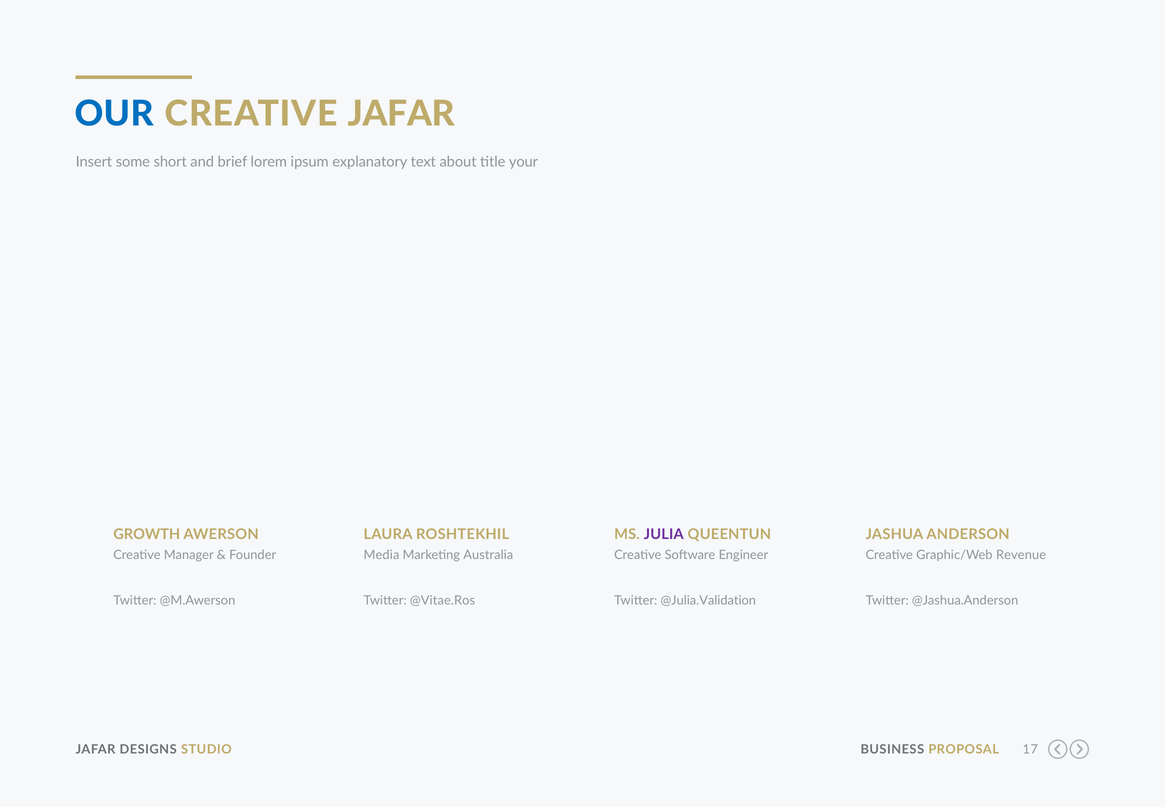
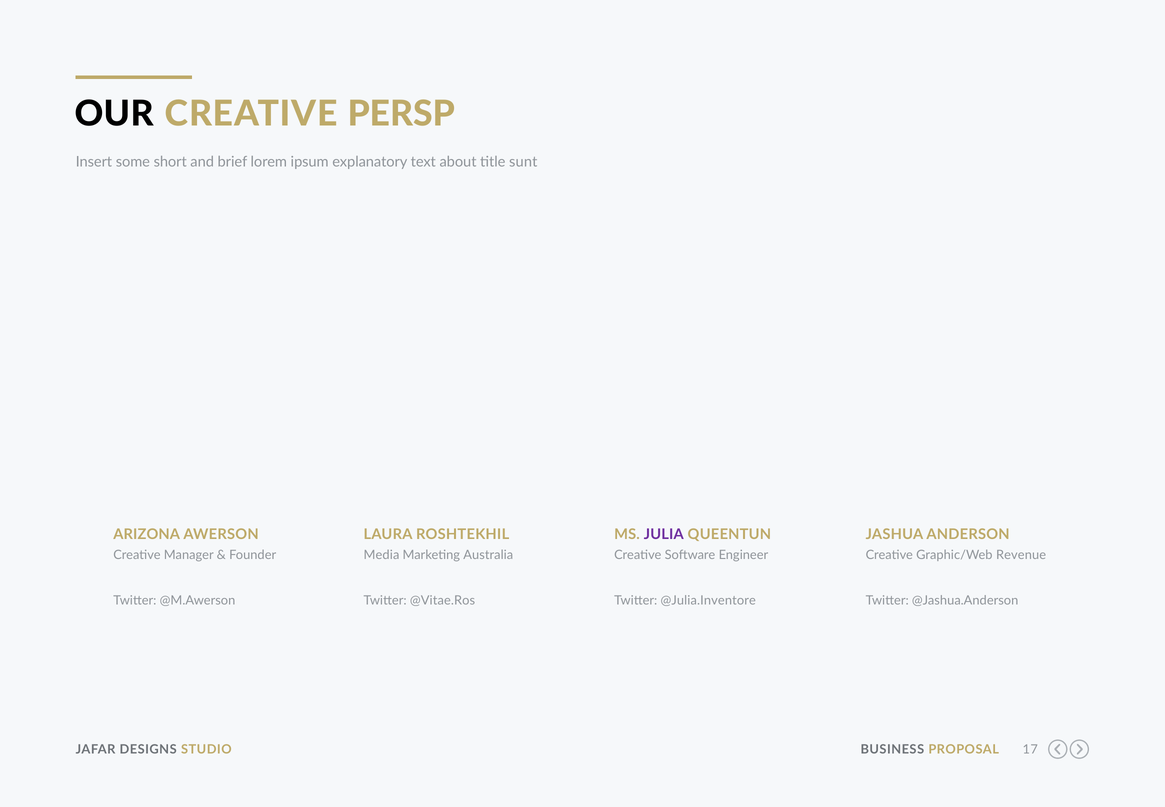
OUR colour: blue -> black (114, 114)
CREATIVE JAFAR: JAFAR -> PERSP (401, 114)
your: your -> sunt (523, 162)
GROWTH: GROWTH -> ARIZONA (147, 534)
@Julia.Validation: @Julia.Validation -> @Julia.Inventore (708, 600)
